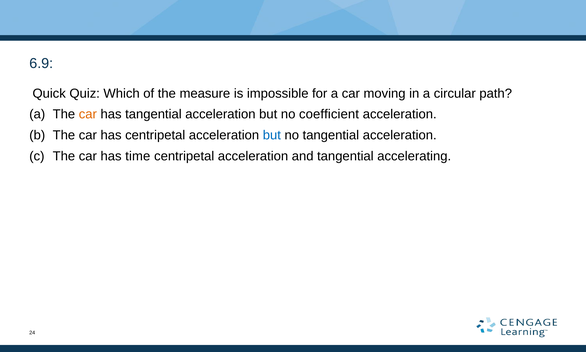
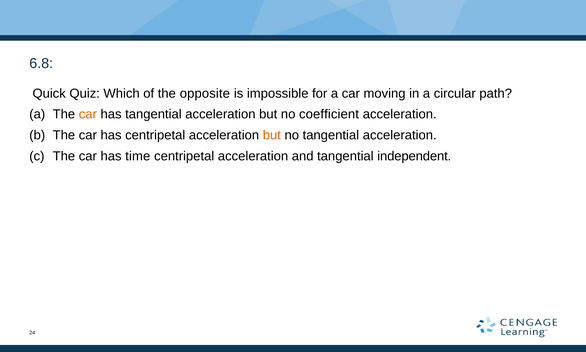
6.9: 6.9 -> 6.8 (41, 63)
measure: measure -> opposite (205, 93)
but colour: blue -> orange (272, 135)
accelerating: accelerating -> independent (414, 156)
